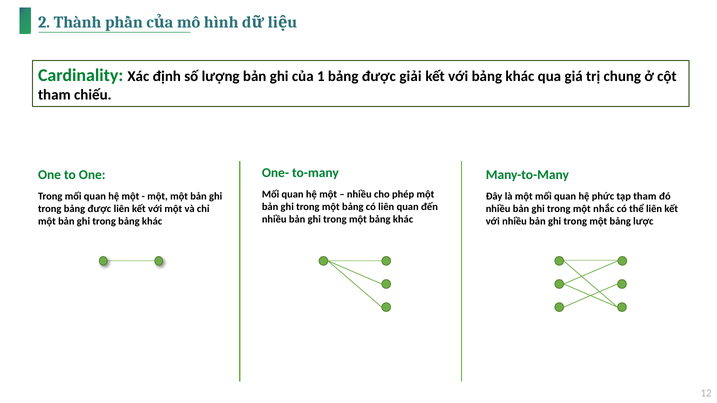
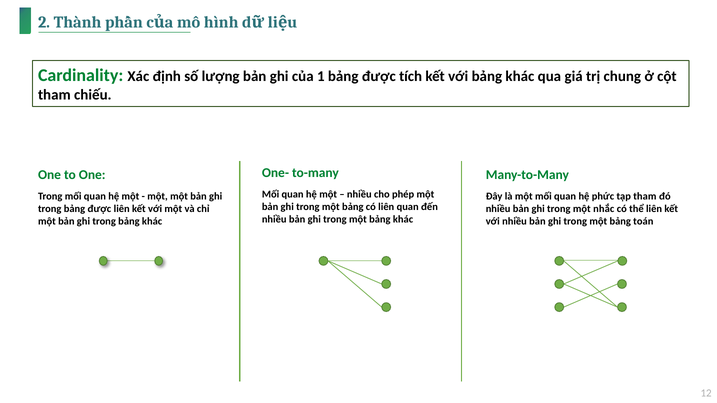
giải: giải -> tích (411, 76)
lược: lược -> toán (643, 222)
